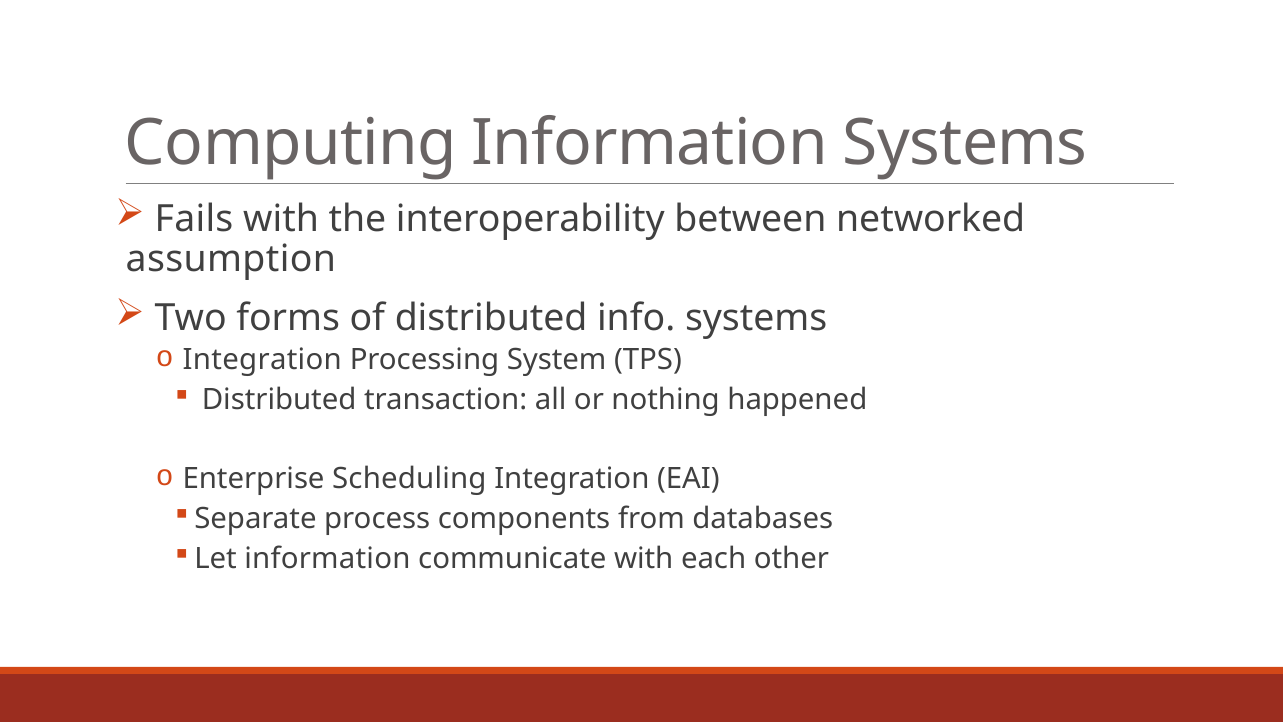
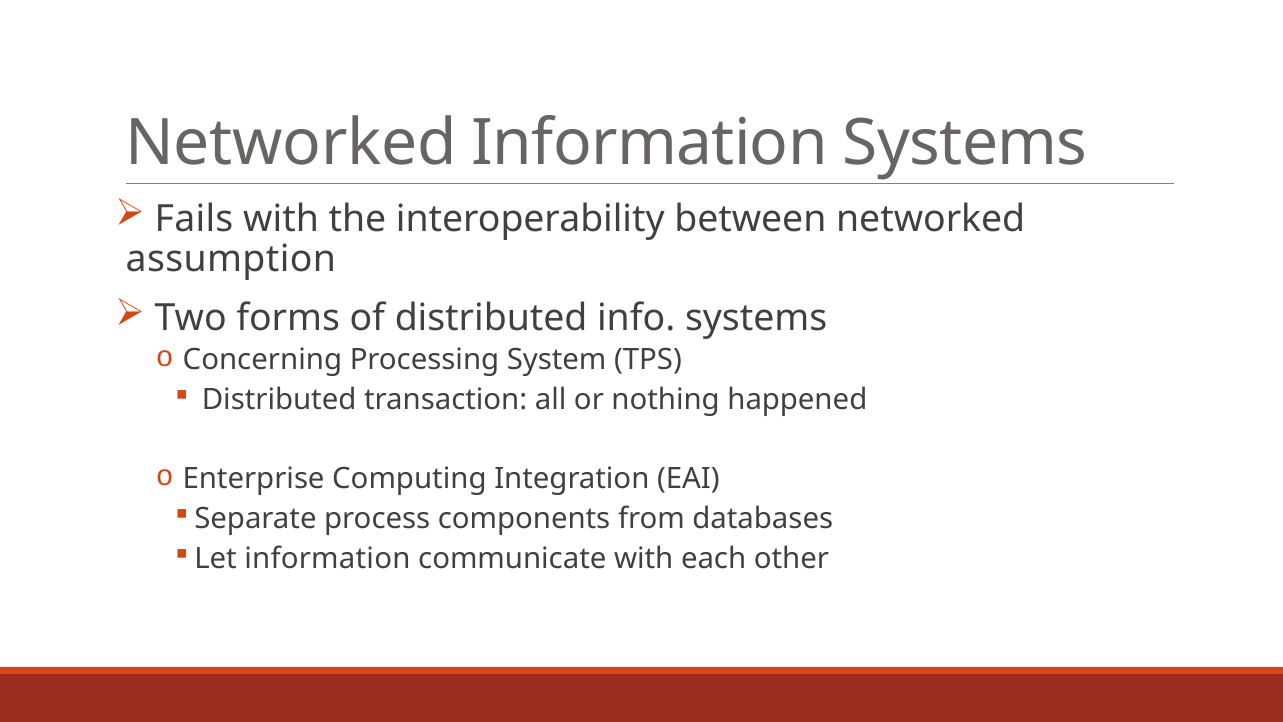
Computing: Computing -> Networked (291, 144)
Integration: Integration -> Concerning (262, 360)
Scheduling: Scheduling -> Computing (409, 479)
